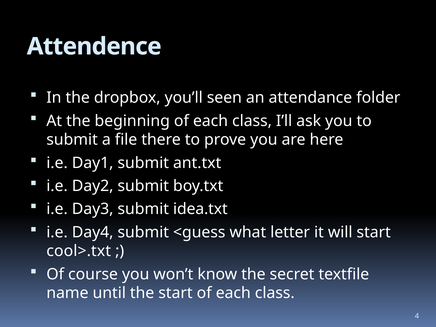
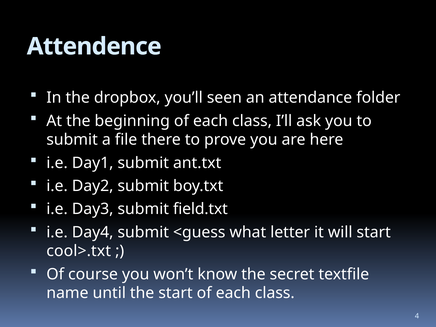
idea.txt: idea.txt -> field.txt (200, 209)
